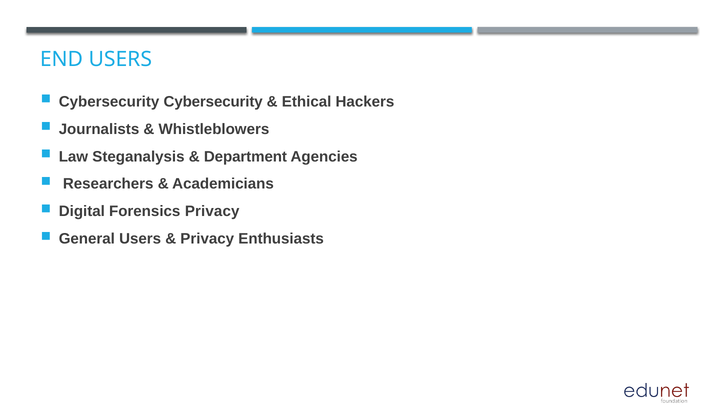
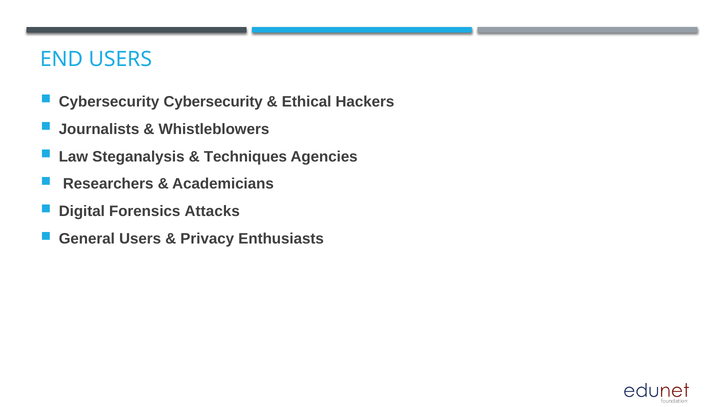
Department: Department -> Techniques (245, 157)
Forensics Privacy: Privacy -> Attacks (212, 212)
